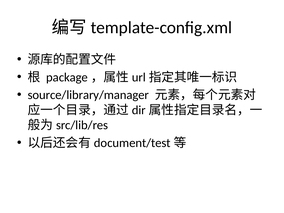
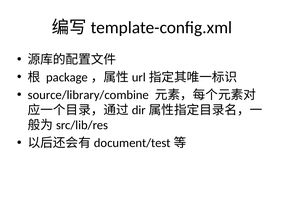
source/library/manager: source/library/manager -> source/library/combine (88, 95)
